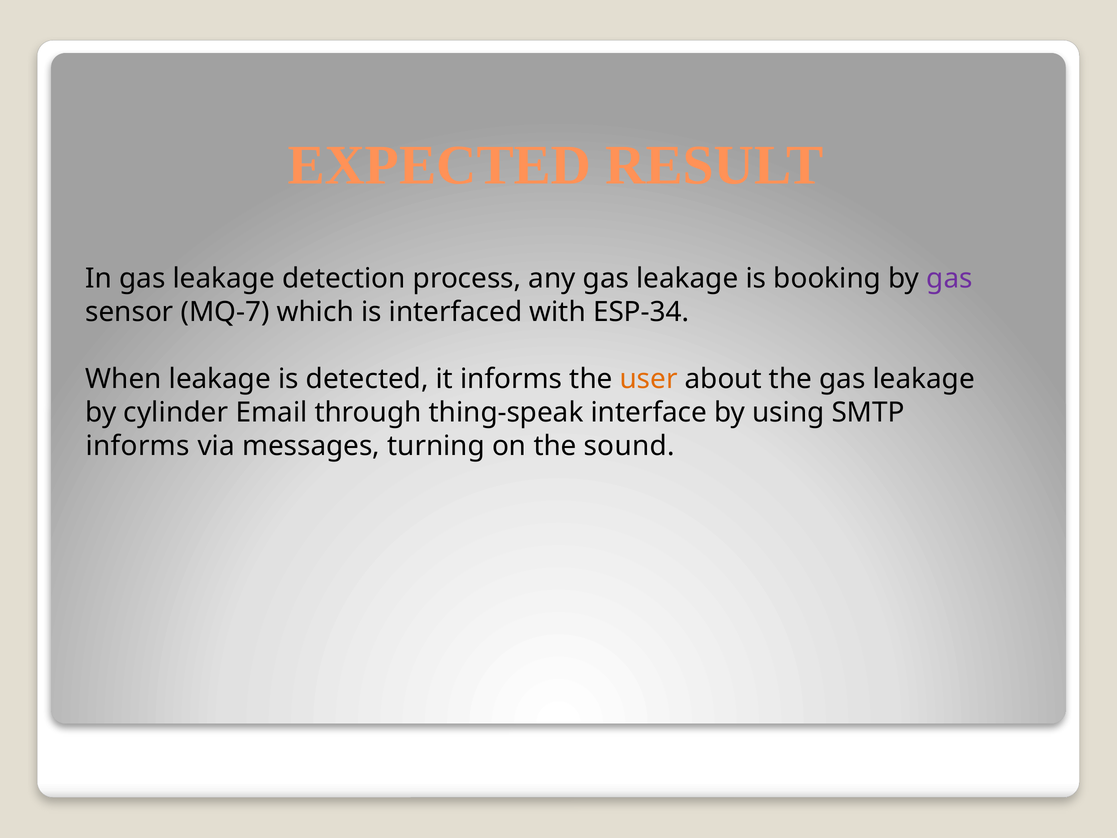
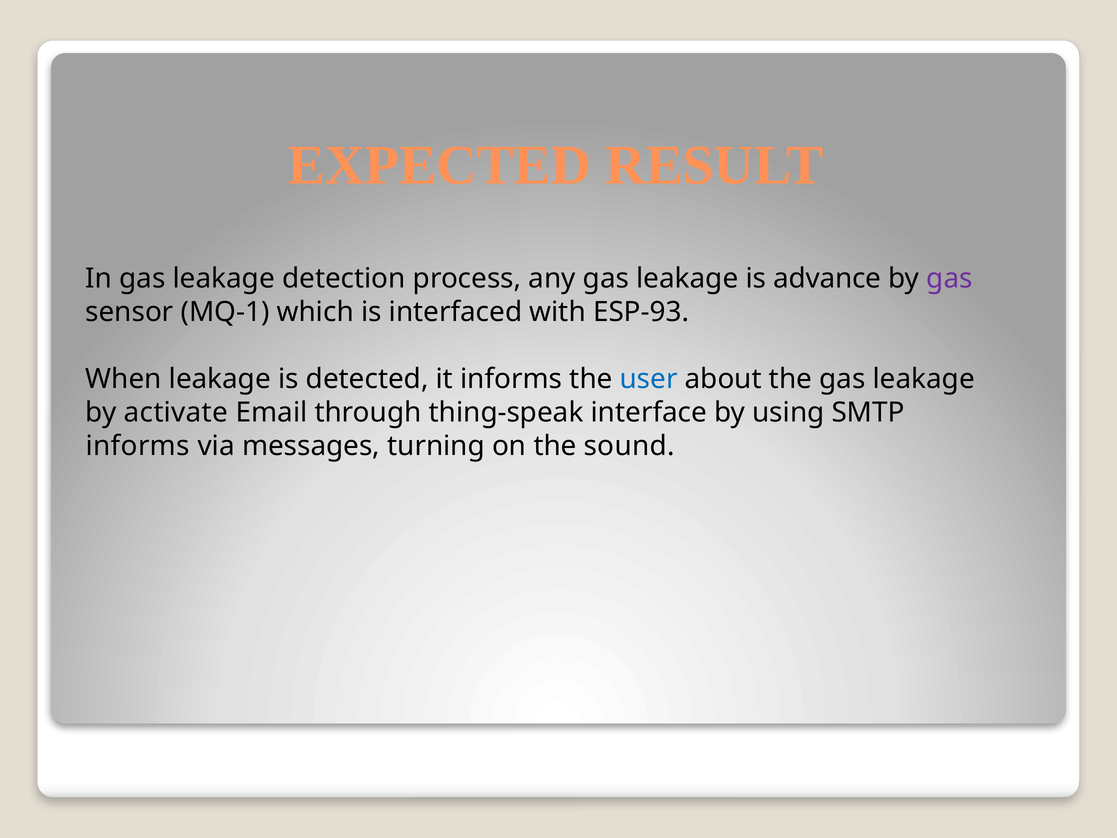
booking: booking -> advance (827, 278)
MQ-7: MQ-7 -> MQ-1 (225, 312)
ESP-34: ESP-34 -> ESP-93 (641, 312)
user colour: orange -> blue (649, 379)
cylinder: cylinder -> activate (176, 412)
